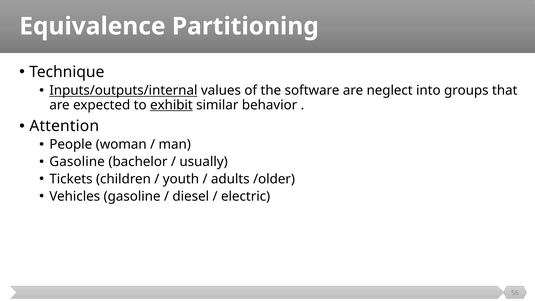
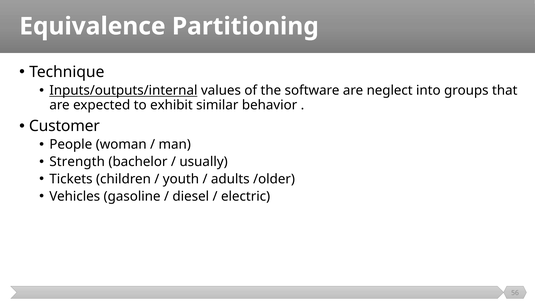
exhibit underline: present -> none (171, 105)
Attention: Attention -> Customer (64, 126)
Gasoline: Gasoline -> Strength (77, 162)
